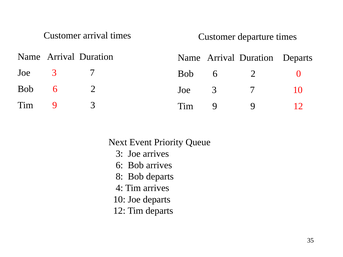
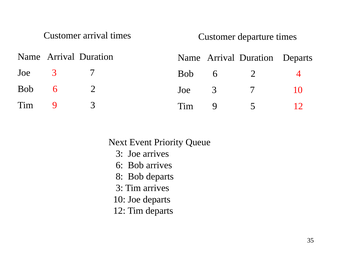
0: 0 -> 4 (299, 74)
9 9: 9 -> 5 (253, 106)
4: 4 -> 3 (119, 188)
